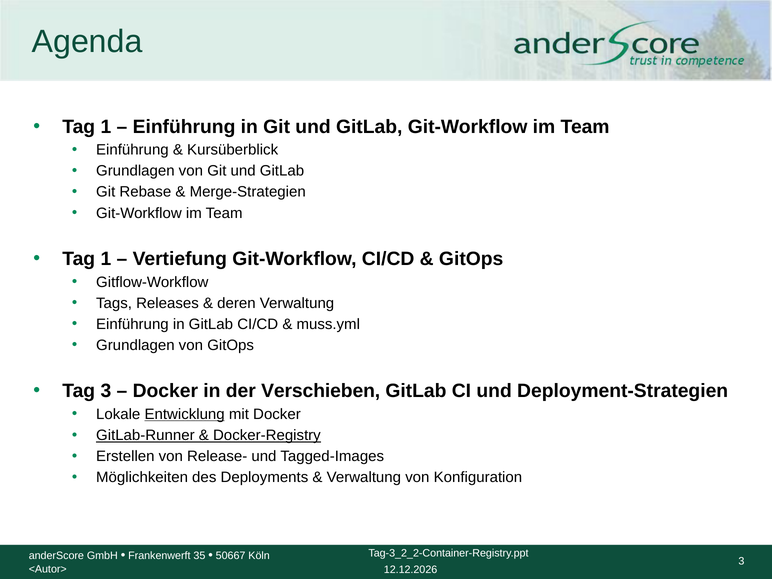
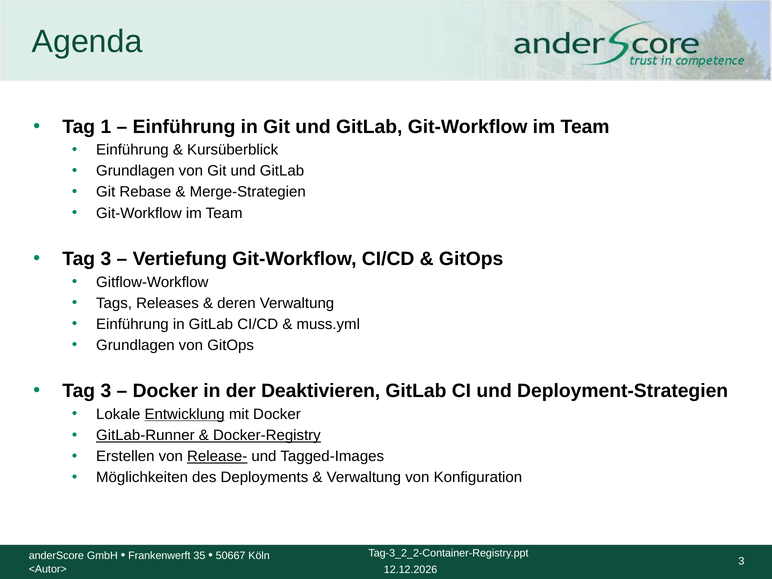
1: 1 -> 3 (106, 259)
Verschieben: Verschieben -> Deaktivieren (321, 391)
Release- underline: none -> present (217, 456)
